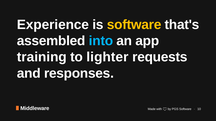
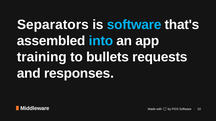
Experience: Experience -> Separators (53, 25)
software colour: yellow -> light blue (134, 25)
lighter: lighter -> bullets (108, 57)
